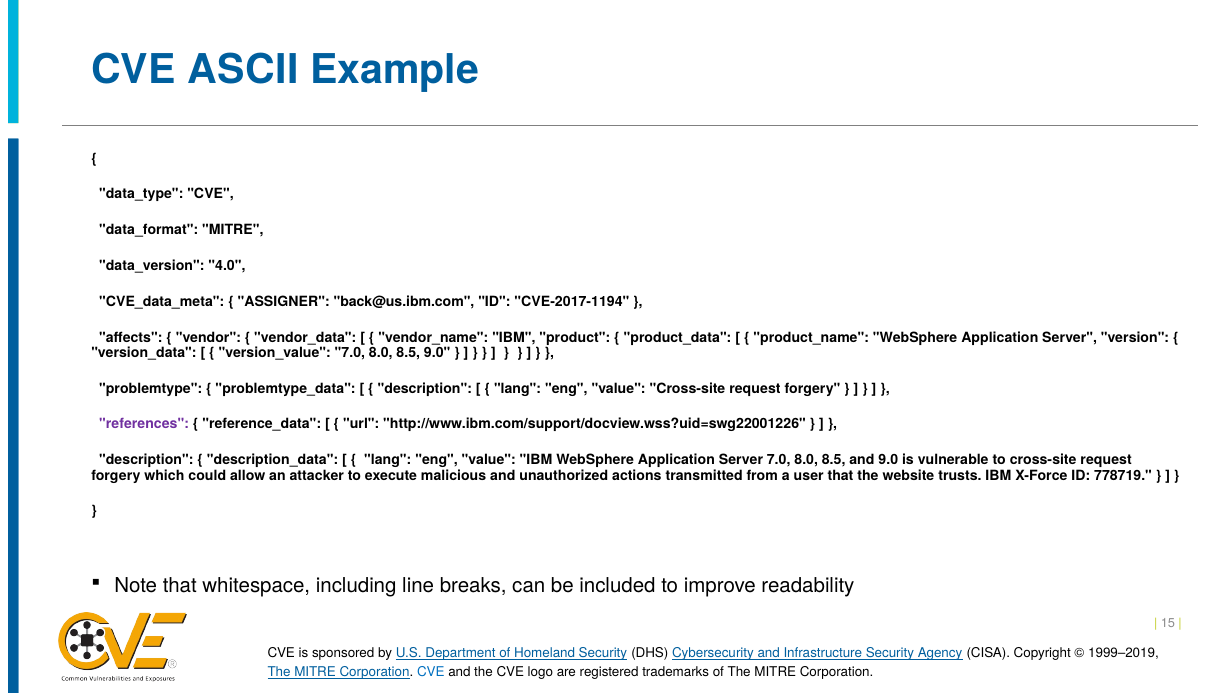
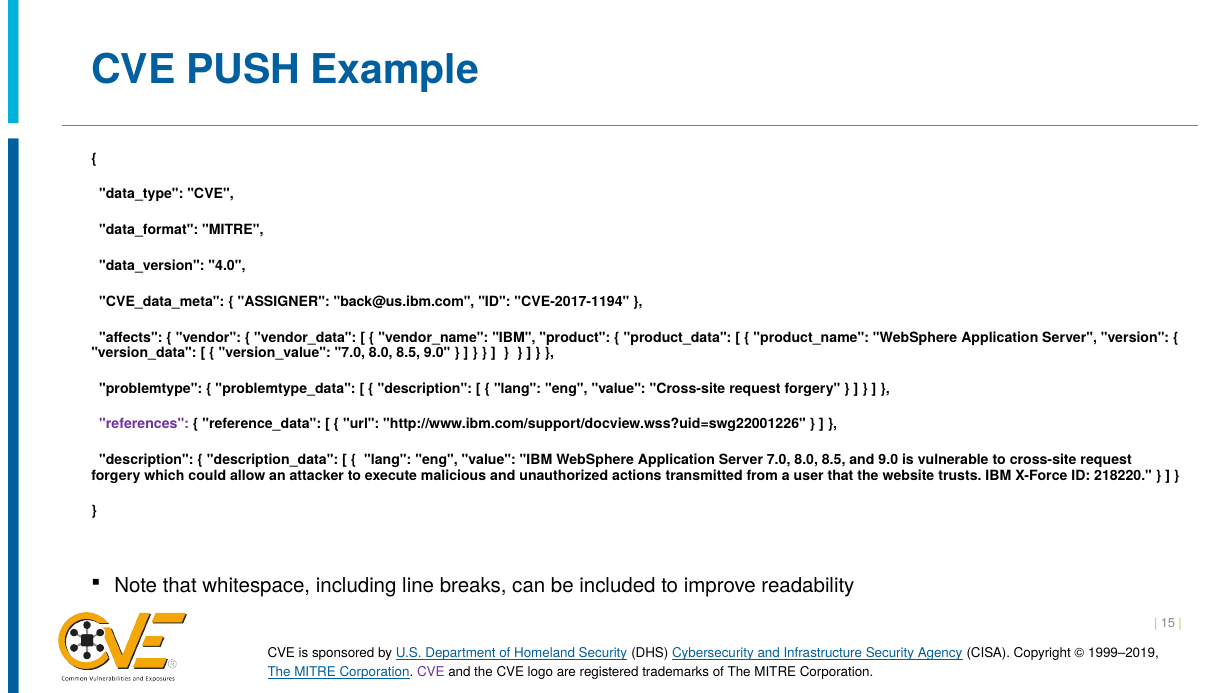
ASCII: ASCII -> PUSH (243, 70)
778719: 778719 -> 218220 (1123, 475)
CVE colour: blue -> purple (431, 672)
